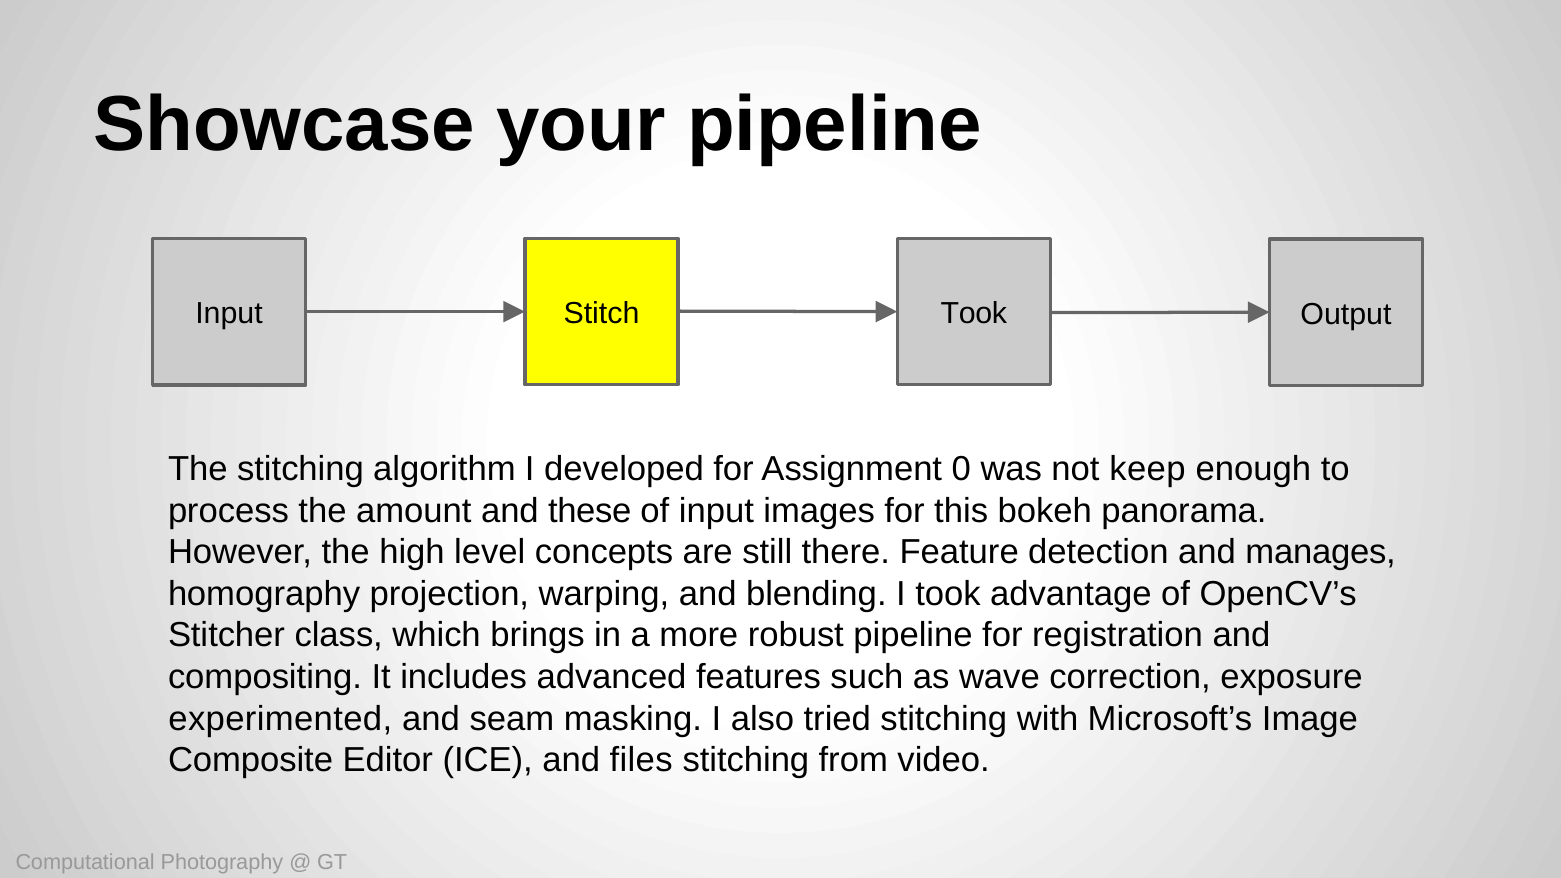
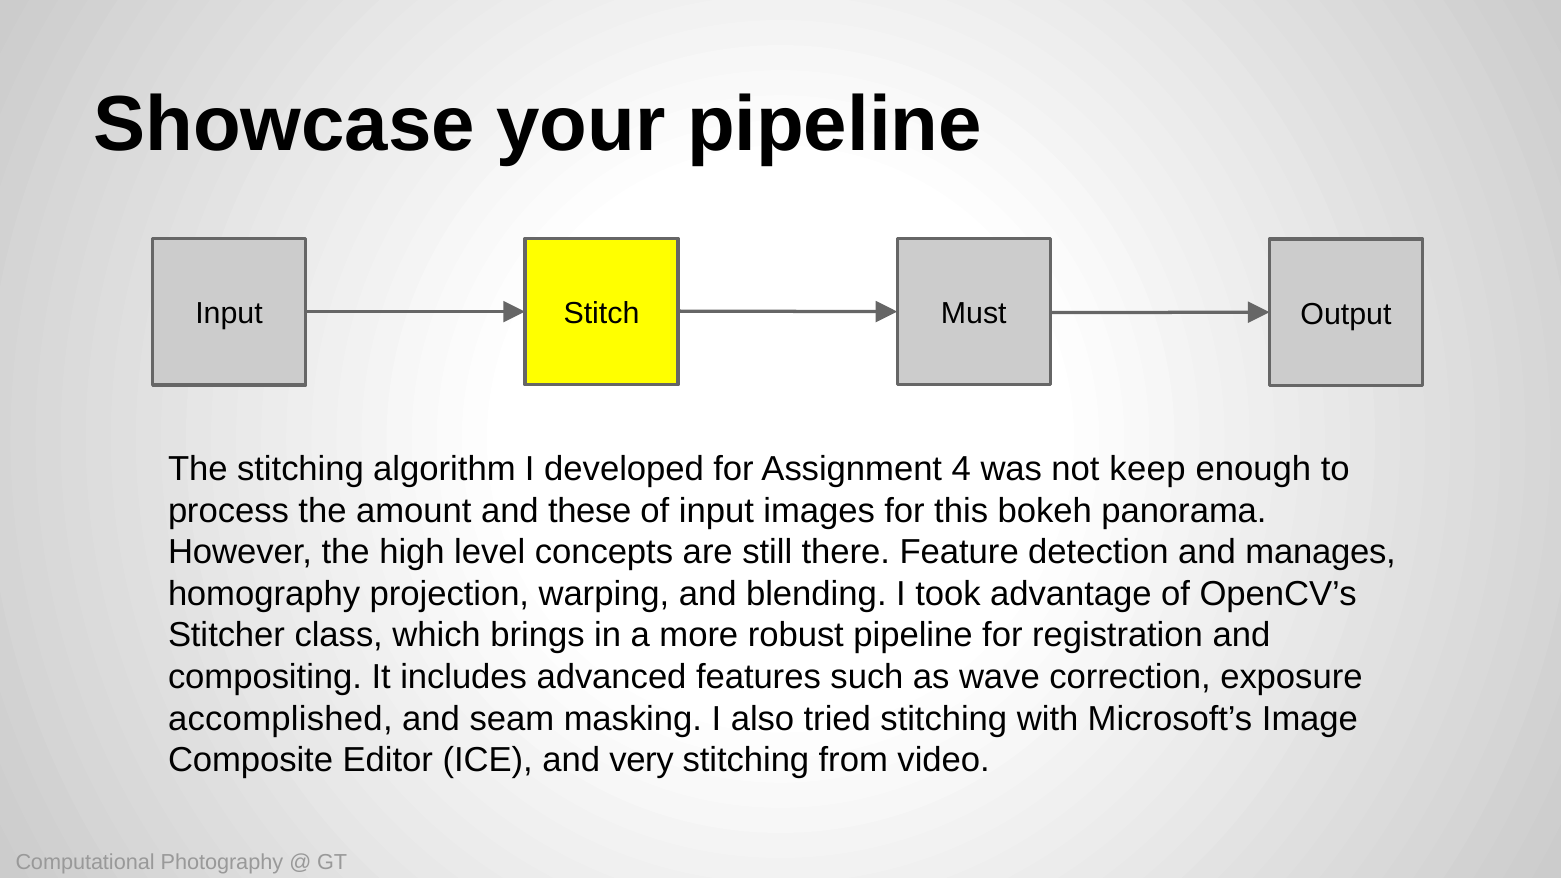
Stitch Took: Took -> Must (974, 314)
0: 0 -> 4 (961, 469)
experimented: experimented -> accomplished (280, 719)
files: files -> very (642, 760)
